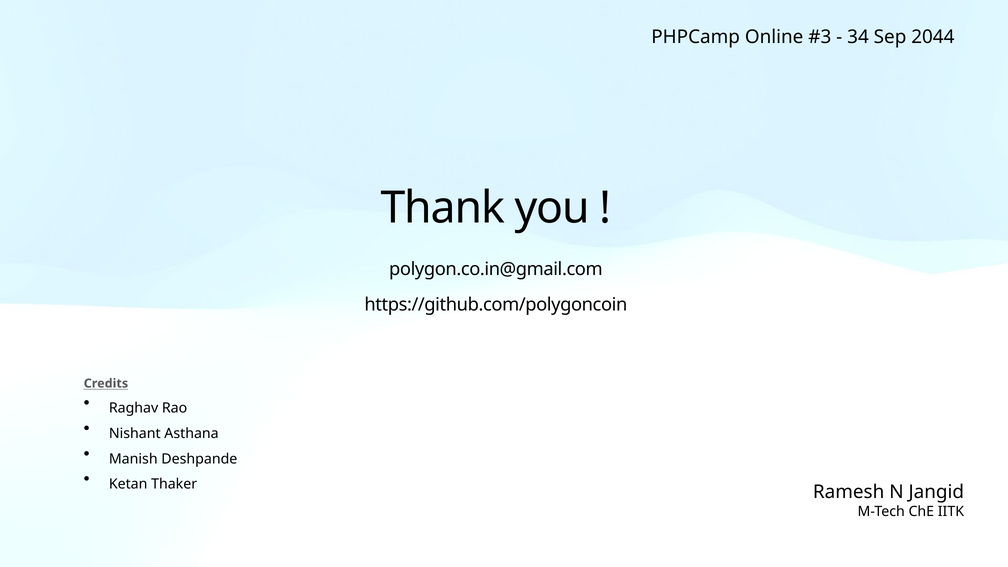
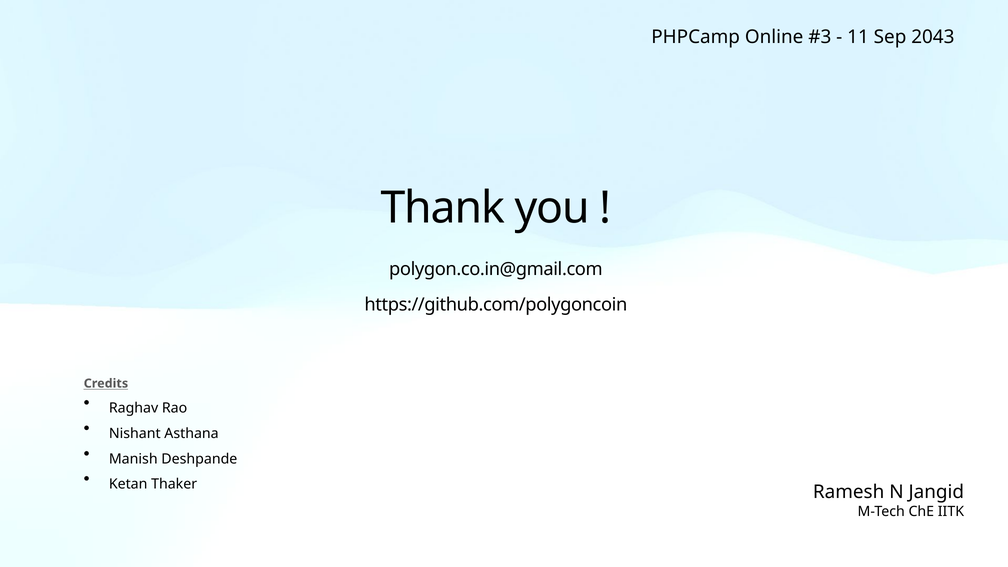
34: 34 -> 11 (858, 37)
2044: 2044 -> 2043 (933, 37)
